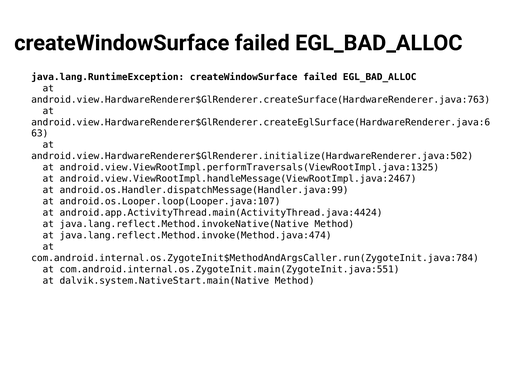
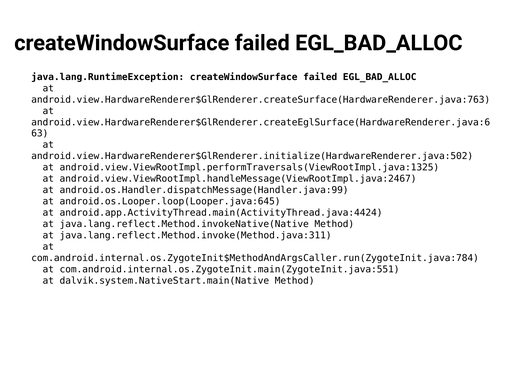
android.os.Looper.loop(Looper.java:107: android.os.Looper.loop(Looper.java:107 -> android.os.Looper.loop(Looper.java:645 (170, 202)
java.lang.reflect.Method.invoke(Method.java:474: java.lang.reflect.Method.invoke(Method.java:474 -> java.lang.reflect.Method.invoke(Method.java:311 (196, 236)
